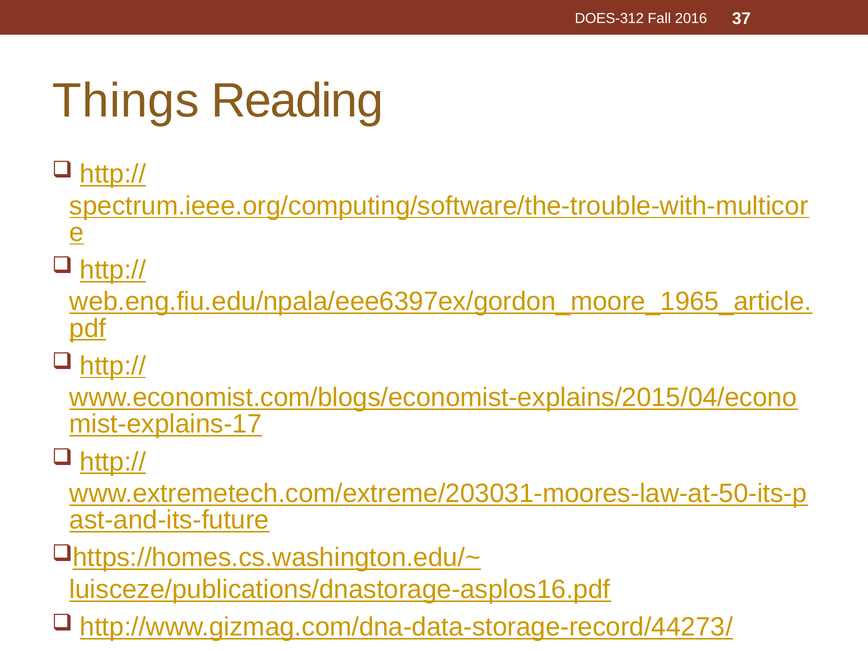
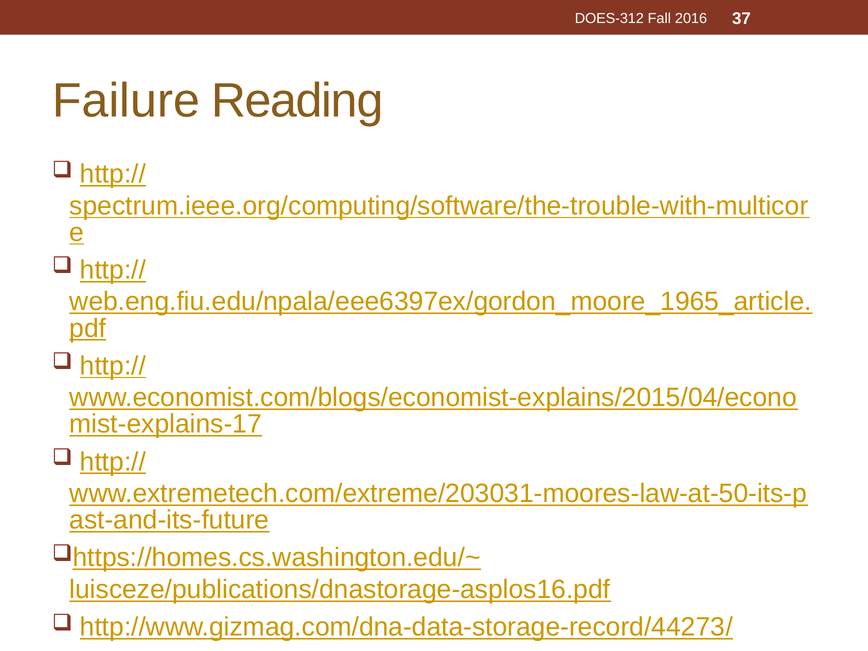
Things: Things -> Failure (126, 101)
